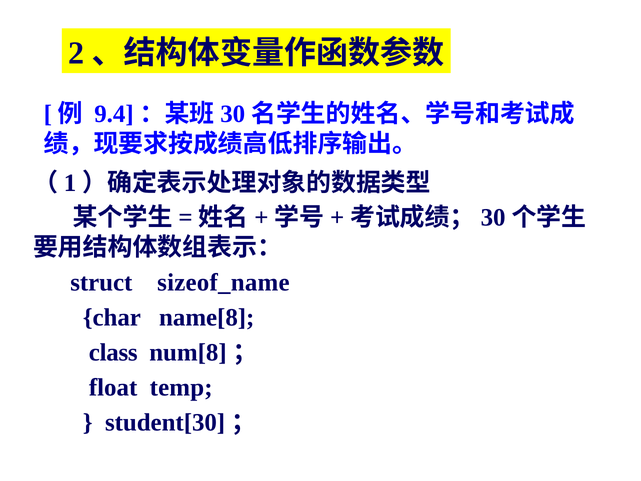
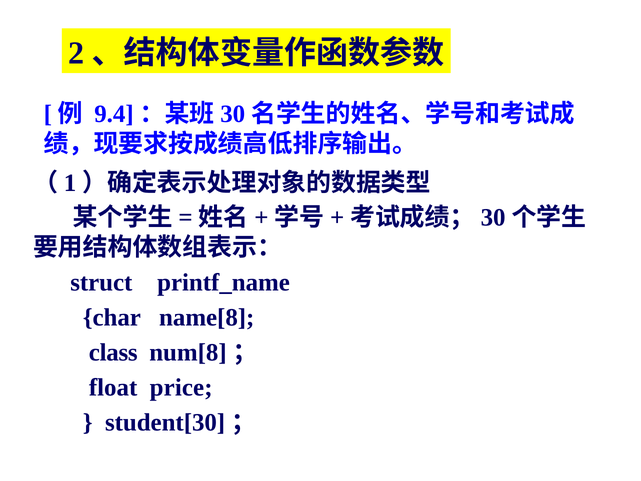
sizeof_name: sizeof_name -> printf_name (224, 282)
temp: temp -> price (181, 387)
